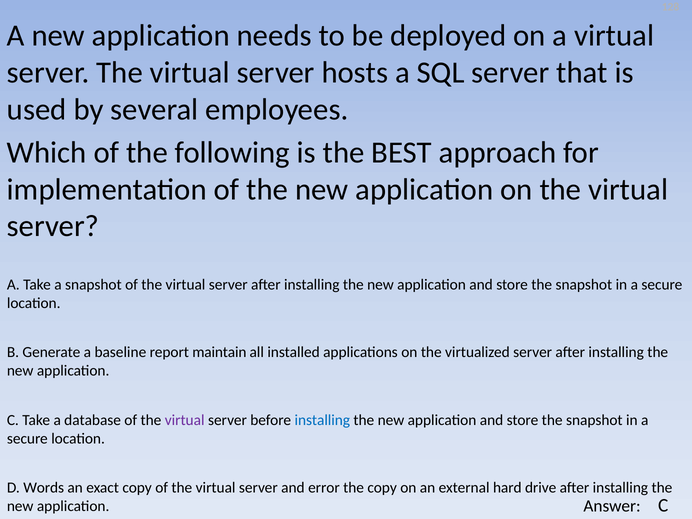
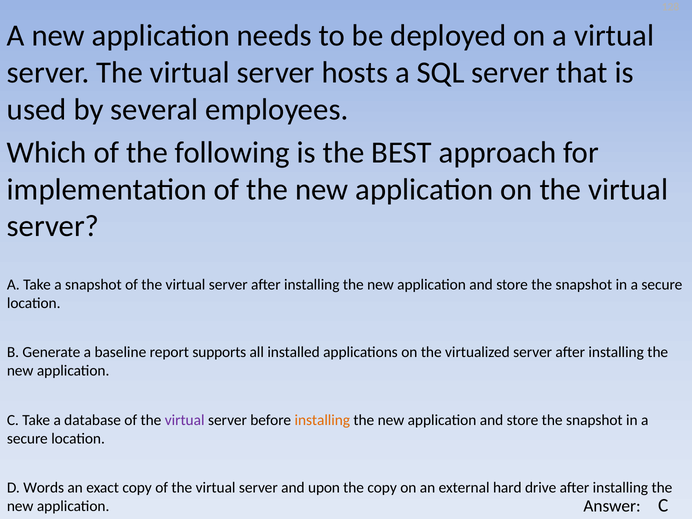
maintain: maintain -> supports (219, 352)
installing colour: blue -> orange (322, 420)
error: error -> upon (324, 488)
